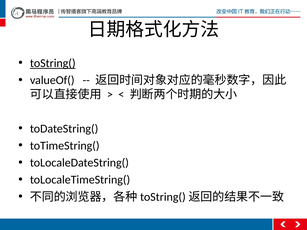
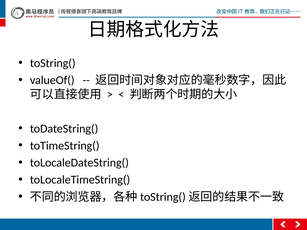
toString( underline: present -> none (53, 63)
